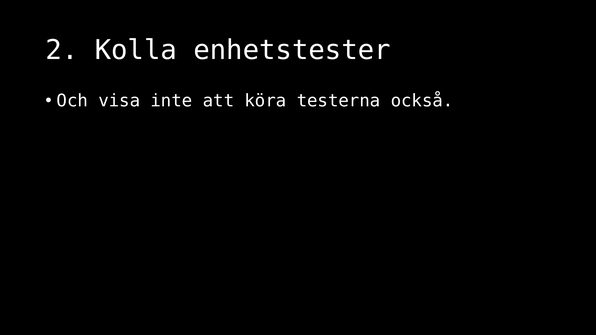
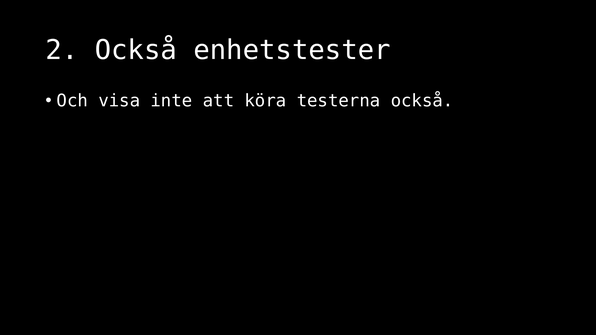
2 Kolla: Kolla -> Också (136, 50)
